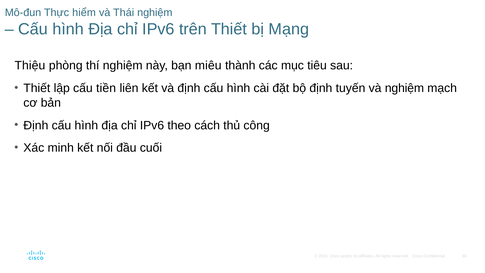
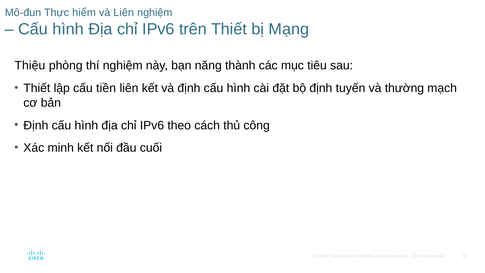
và Thái: Thái -> Liên (124, 13)
miêu: miêu -> năng (208, 65)
và nghiệm: nghiệm -> thường (404, 88)
